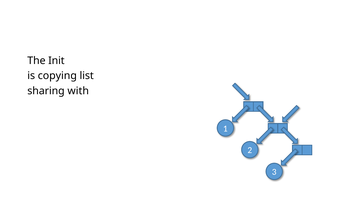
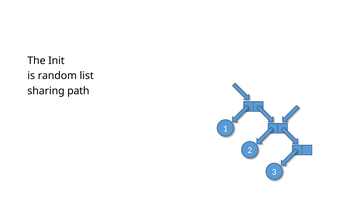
copying: copying -> random (57, 76)
with: with -> path (78, 91)
